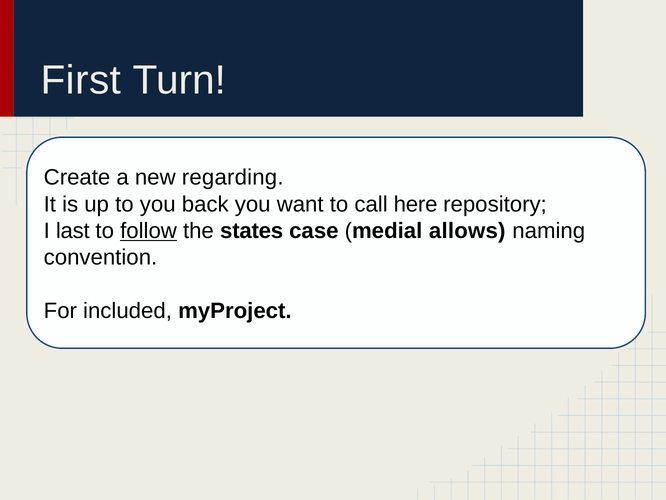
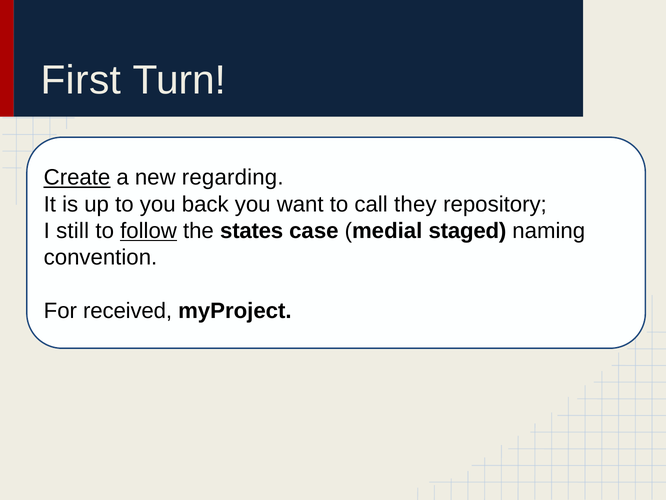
Create underline: none -> present (77, 177)
here: here -> they (415, 204)
last: last -> still (73, 231)
allows: allows -> staged (467, 231)
included: included -> received (128, 311)
